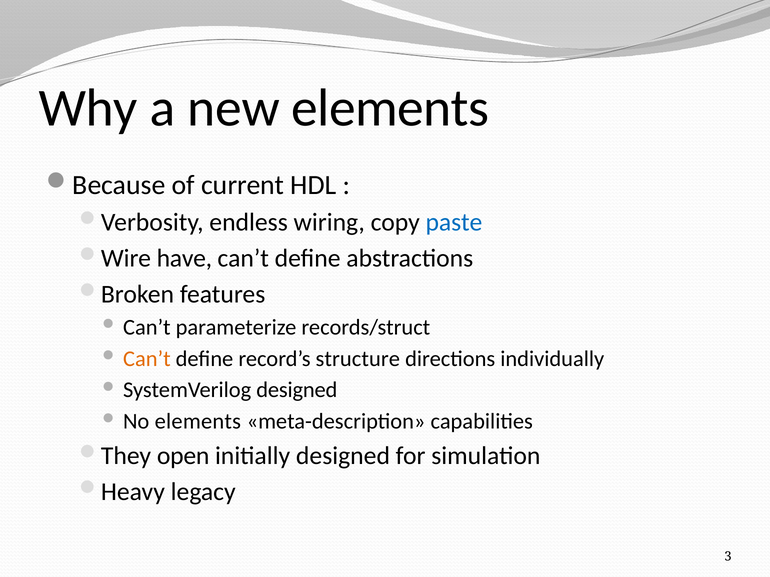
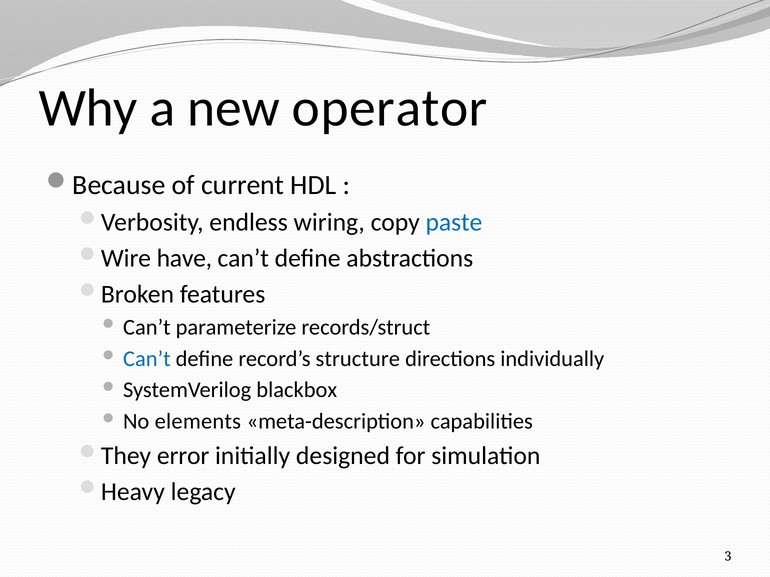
new elements: elements -> operator (390, 108)
Can’t colour: orange -> blue (147, 359)
SystemVerilog designed: designed -> blackbox (297, 390)
open: open -> error (183, 456)
